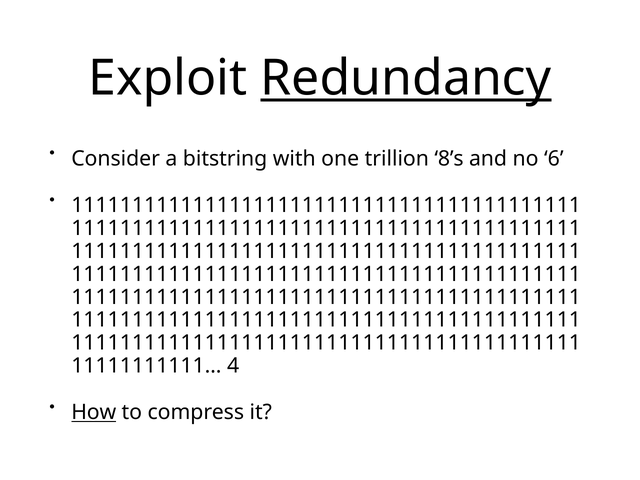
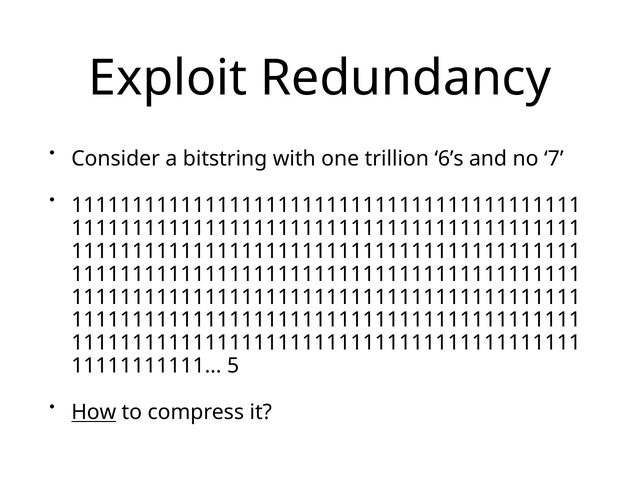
Redundancy underline: present -> none (406, 78)
8’s: 8’s -> 6’s (449, 159)
6: 6 -> 7 (554, 159)
4: 4 -> 5 (233, 366)
